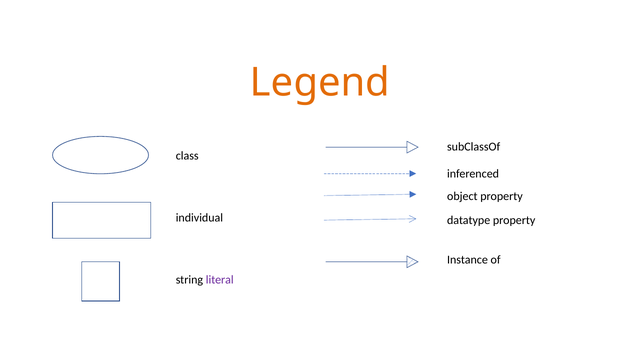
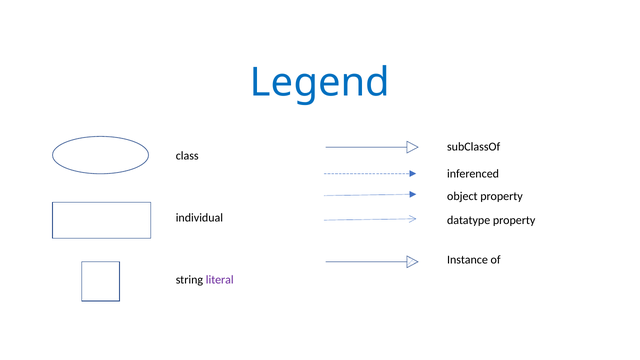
Legend colour: orange -> blue (320, 83)
